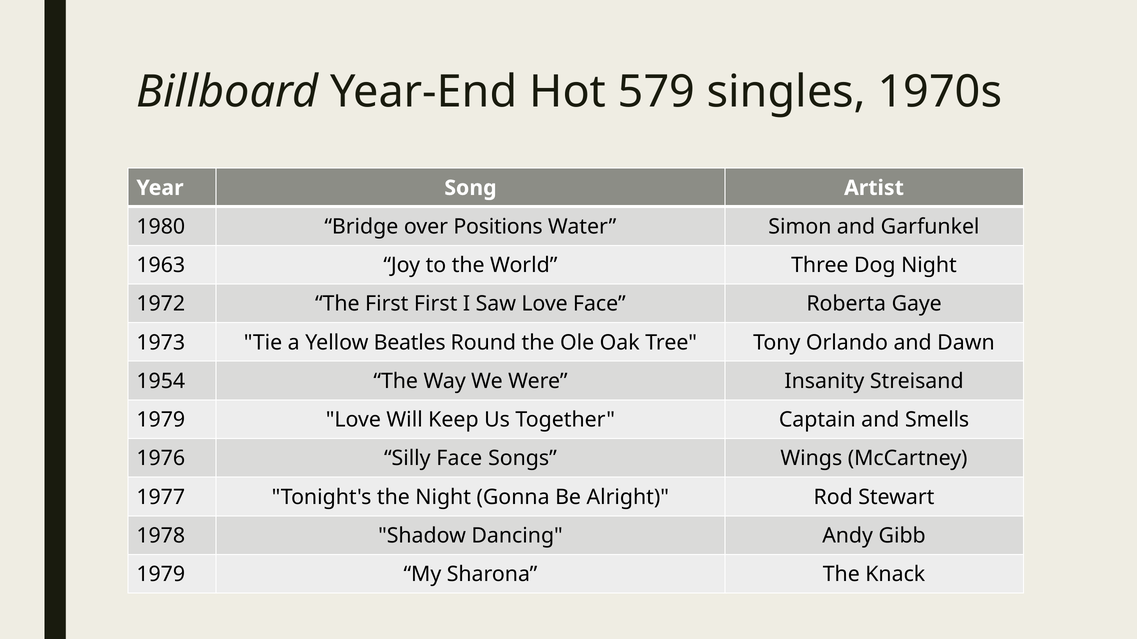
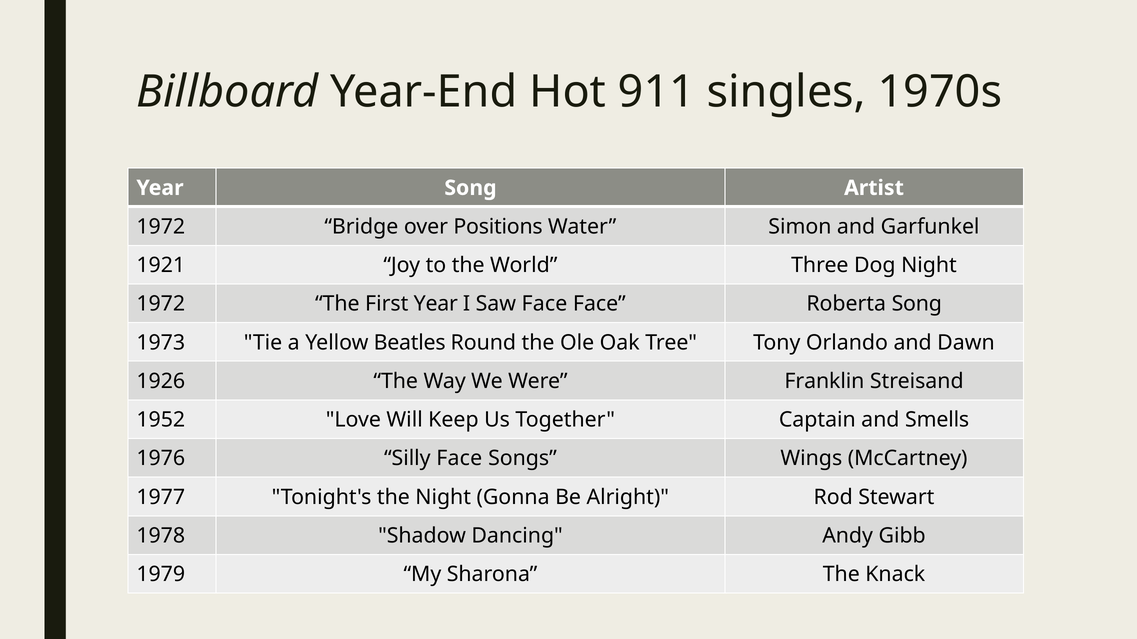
579: 579 -> 911 (656, 92)
1980: 1980 -> 1972 (161, 227)
1963: 1963 -> 1921 (161, 265)
First First: First -> Year (436, 304)
Saw Love: Love -> Face (544, 304)
Roberta Gaye: Gaye -> Song (917, 304)
1954: 1954 -> 1926 (161, 381)
Insanity: Insanity -> Franklin (824, 381)
1979: 1979 -> 1952 (161, 420)
